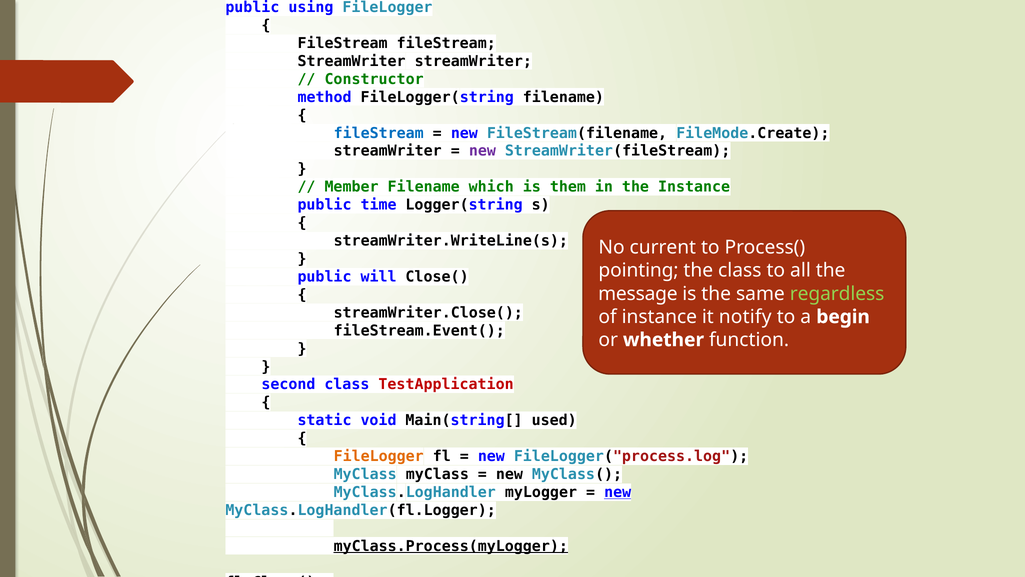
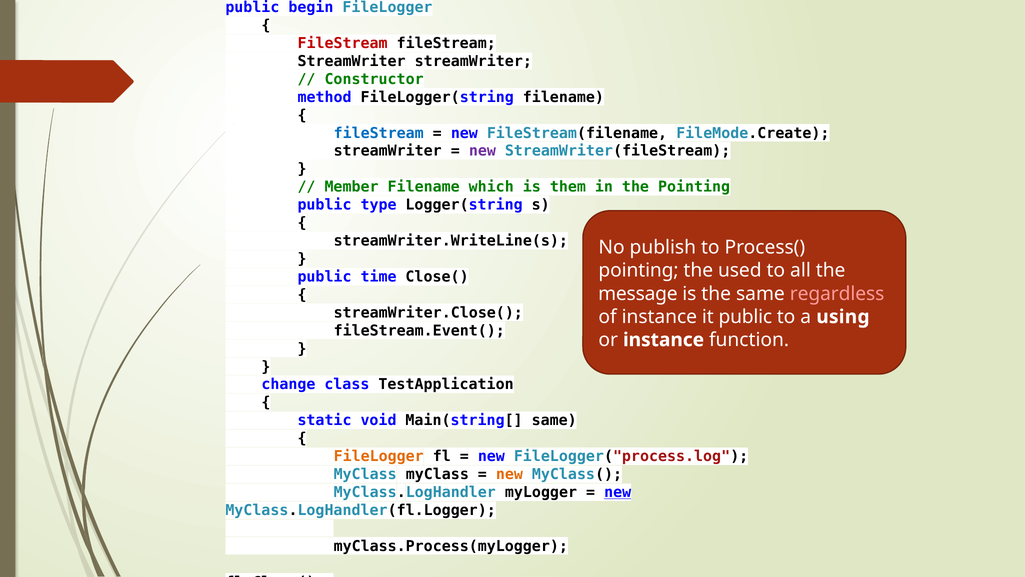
using: using -> begin (311, 7)
FileStream colour: black -> red (343, 43)
the Instance: Instance -> Pointing (694, 187)
time: time -> type (379, 205)
current: current -> publish (663, 247)
the class: class -> used (740, 270)
will: will -> time (379, 277)
regardless colour: light green -> pink (837, 293)
it notify: notify -> public (745, 317)
begin: begin -> using (843, 317)
or whether: whether -> instance (664, 340)
second: second -> change (288, 384)
TestApplication colour: red -> black (446, 384)
Main(string[ used: used -> same (554, 420)
new colour: black -> orange (509, 474)
myClass.Process(myLogger underline: present -> none (451, 546)
